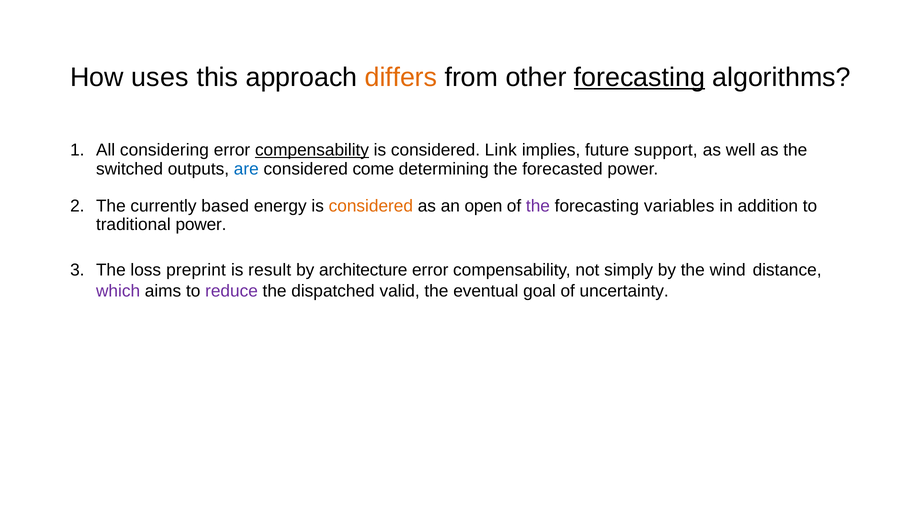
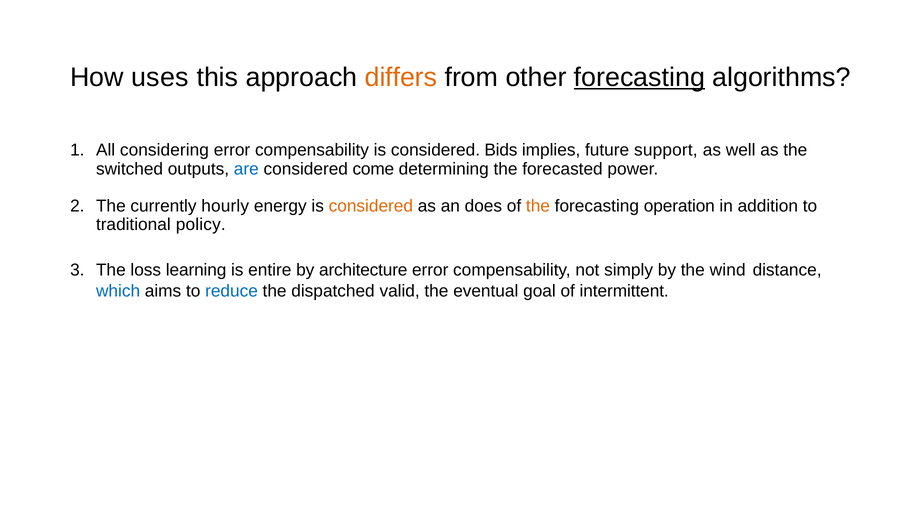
compensability underline: present -> none (312, 150)
Link: Link -> Bids (501, 150)
based: based -> hourly (225, 206)
open: open -> does (483, 206)
the colour: purple -> orange (538, 206)
variables: variables -> operation (679, 206)
traditional power: power -> policy (201, 225)
preprint: preprint -> learning (196, 270)
result: result -> entire (270, 270)
which colour: purple -> blue (118, 291)
reduce colour: purple -> blue (232, 291)
uncertainty: uncertainty -> intermittent (624, 291)
